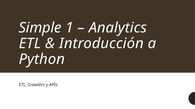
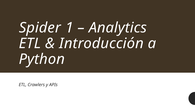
Simple: Simple -> Spider (40, 28)
